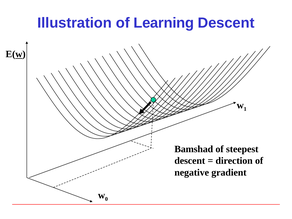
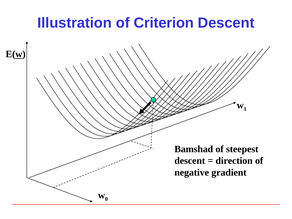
Learning: Learning -> Criterion (164, 23)
